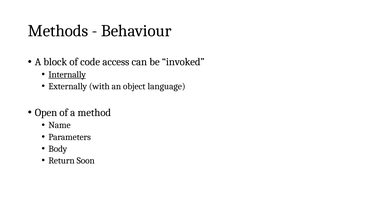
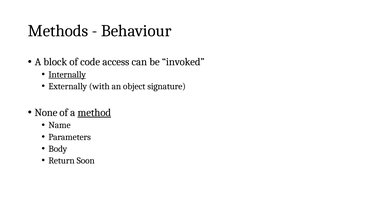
language: language -> signature (167, 86)
Open: Open -> None (46, 113)
method underline: none -> present (94, 113)
